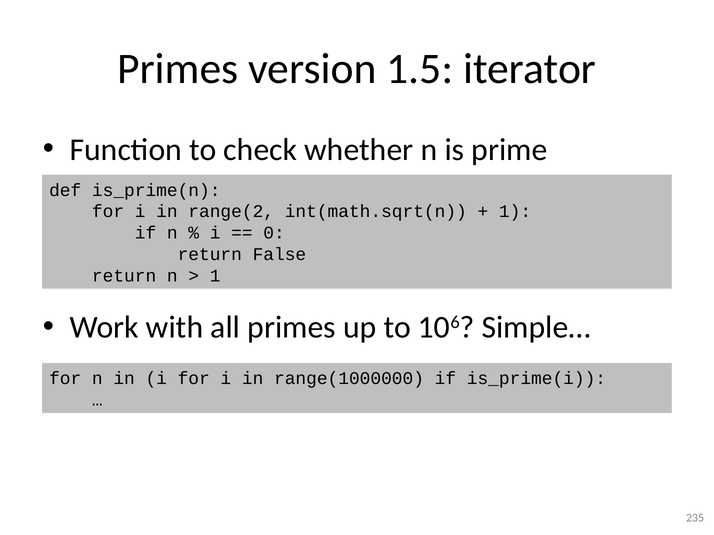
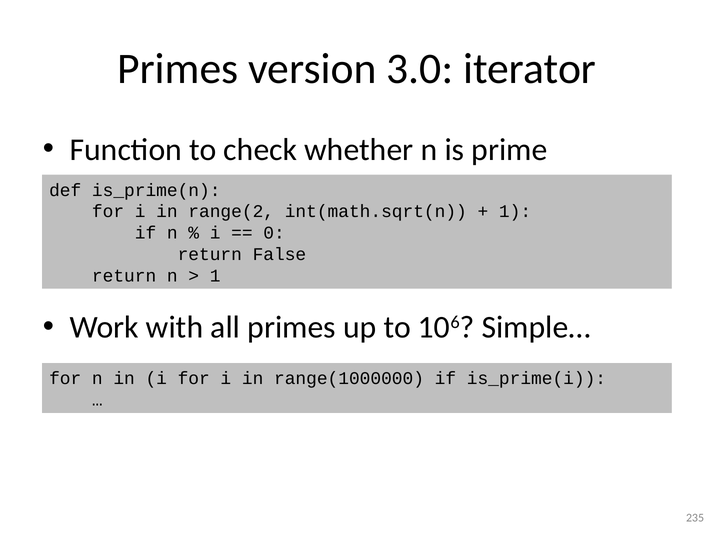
1.5: 1.5 -> 3.0 (420, 69)
